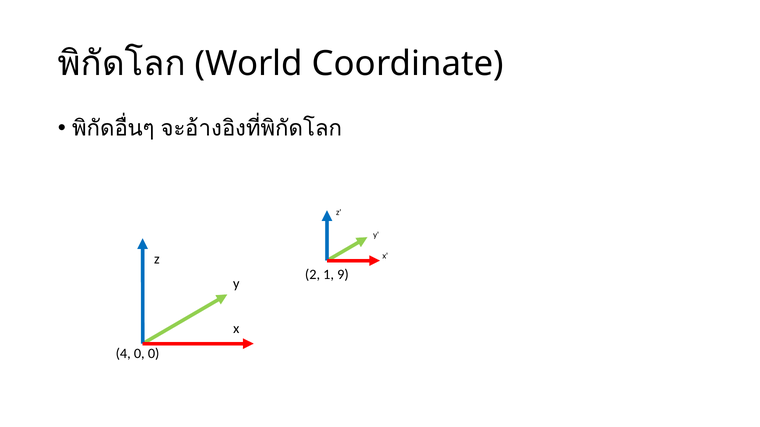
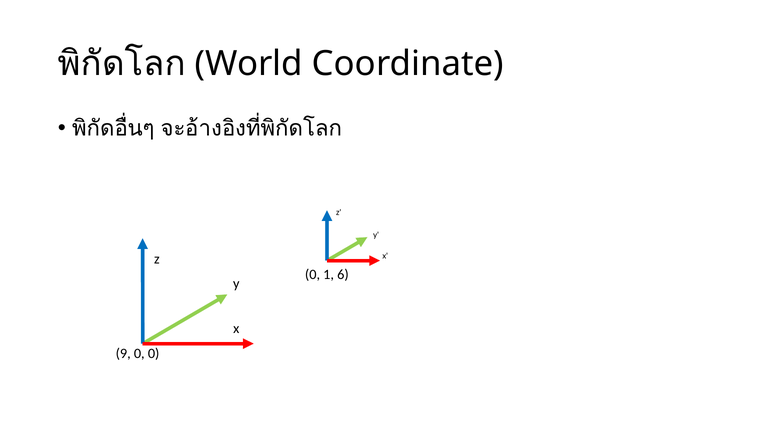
2: 2 -> 0 (313, 275)
9: 9 -> 6 (343, 275)
4: 4 -> 9 (123, 354)
